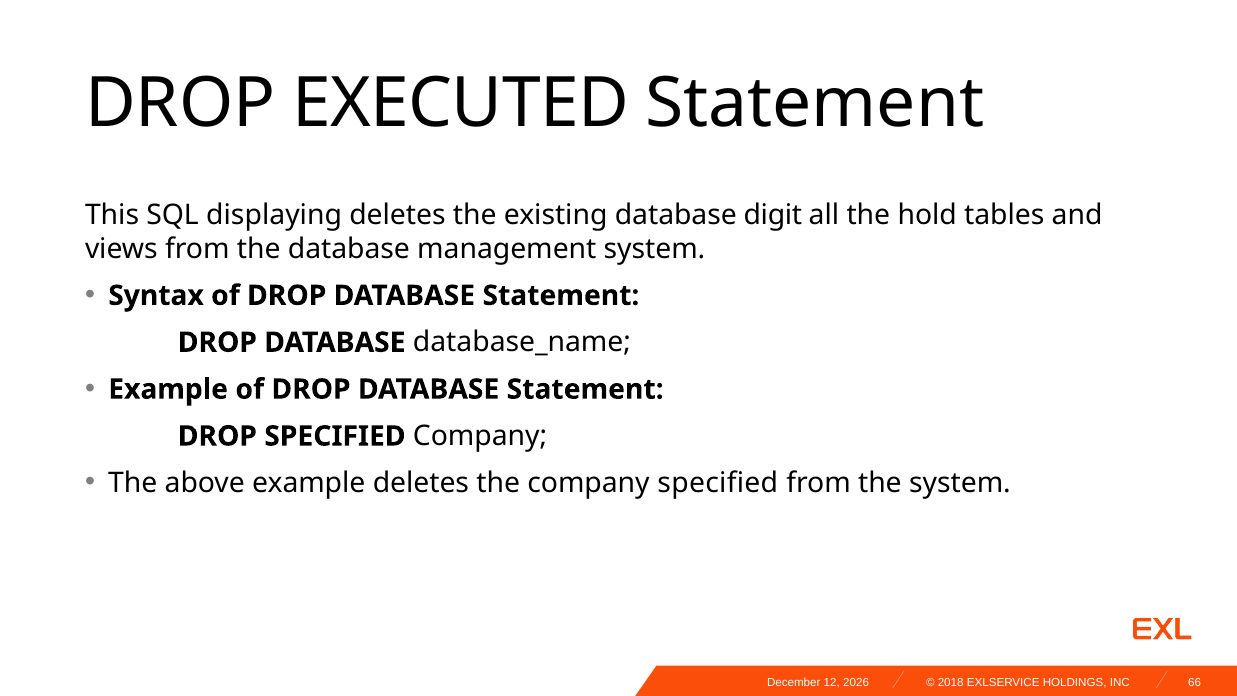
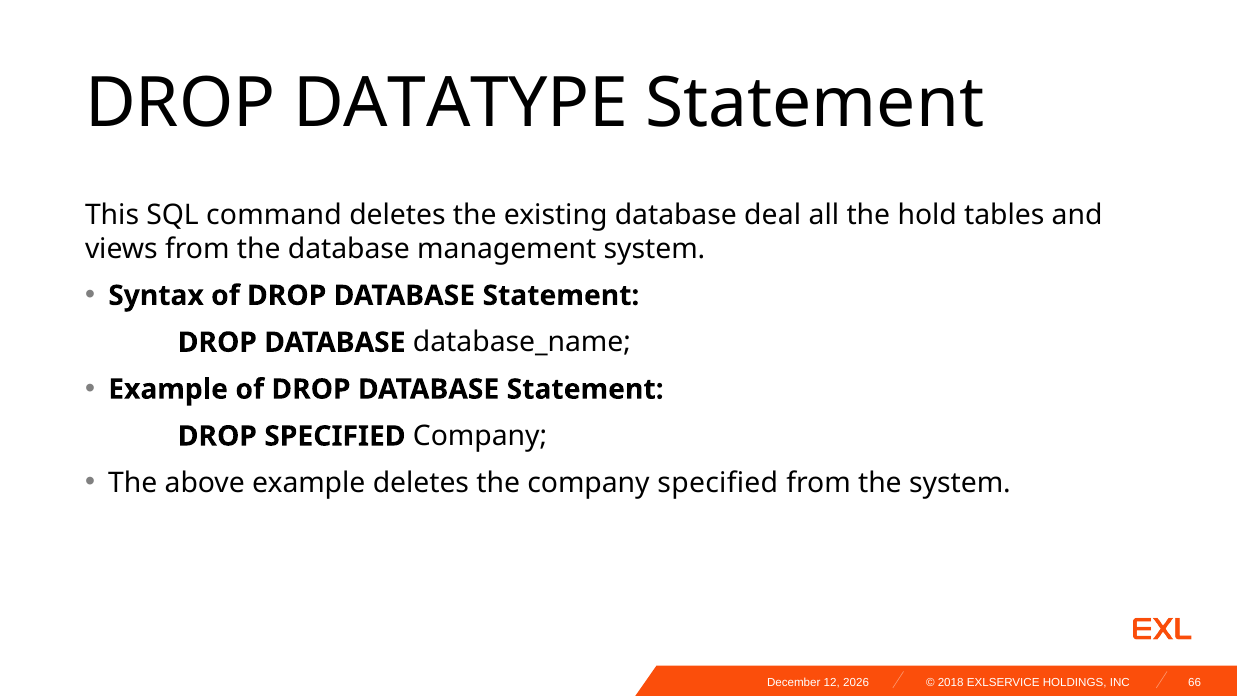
EXECUTED: EXECUTED -> DATATYPE (461, 104)
displaying: displaying -> command (274, 215)
digit: digit -> deal (773, 215)
